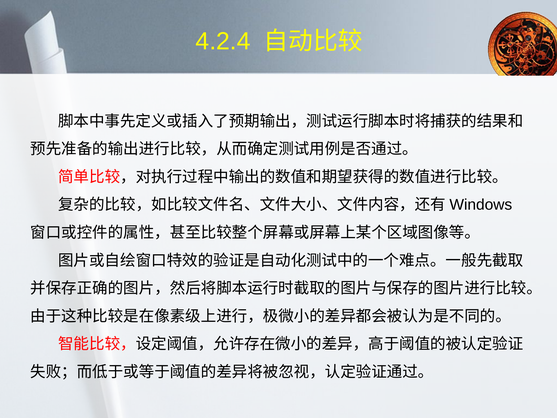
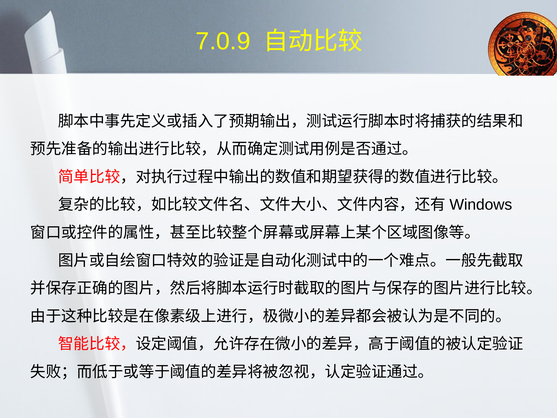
4.2.4: 4.2.4 -> 7.0.9 (223, 41)
